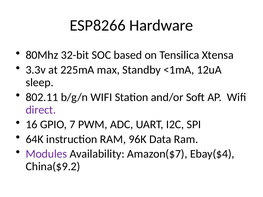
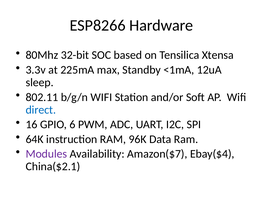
direct colour: purple -> blue (41, 110)
7: 7 -> 6 (73, 125)
China($9.2: China($9.2 -> China($2.1 (53, 167)
